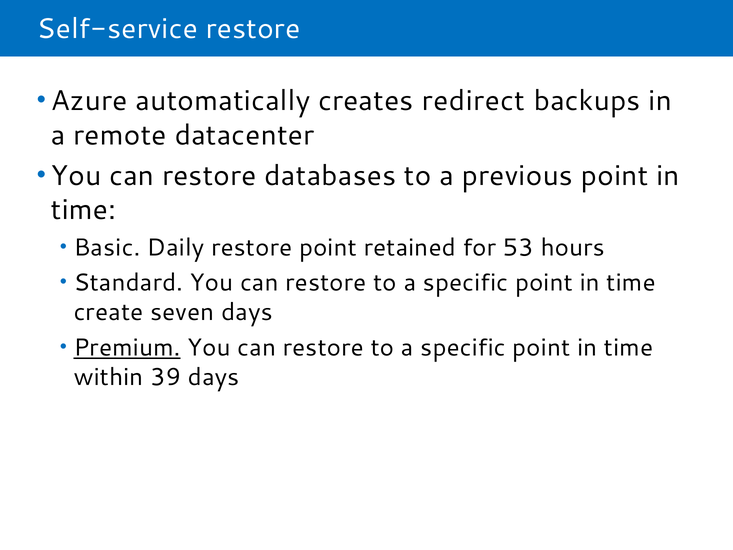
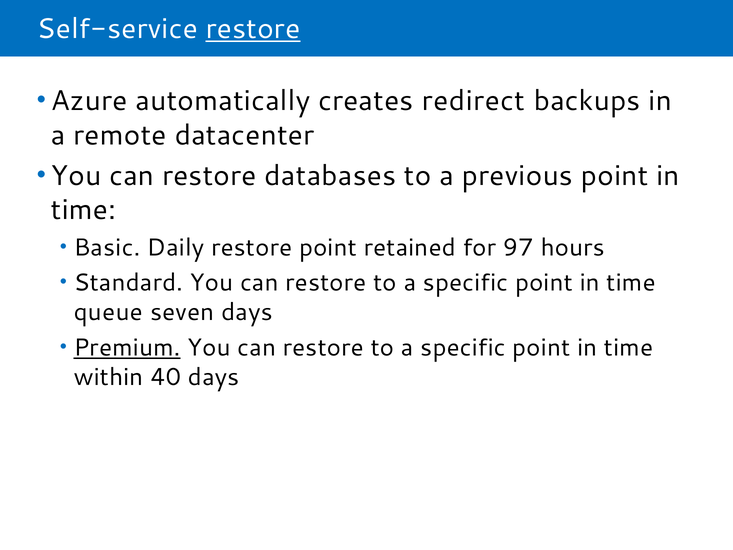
restore underline: none -> present (253, 29)
53: 53 -> 97 (518, 247)
create: create -> queue (108, 312)
39: 39 -> 40 (166, 377)
